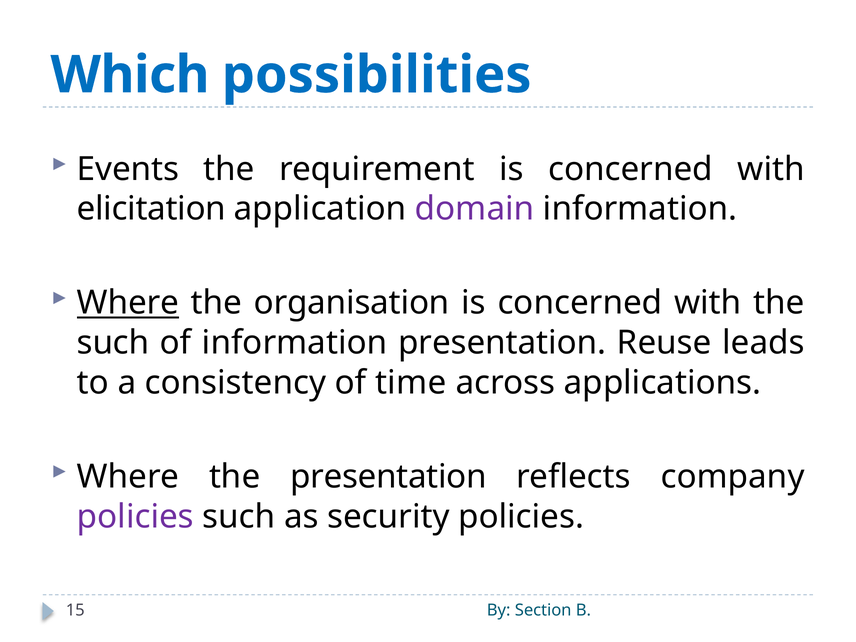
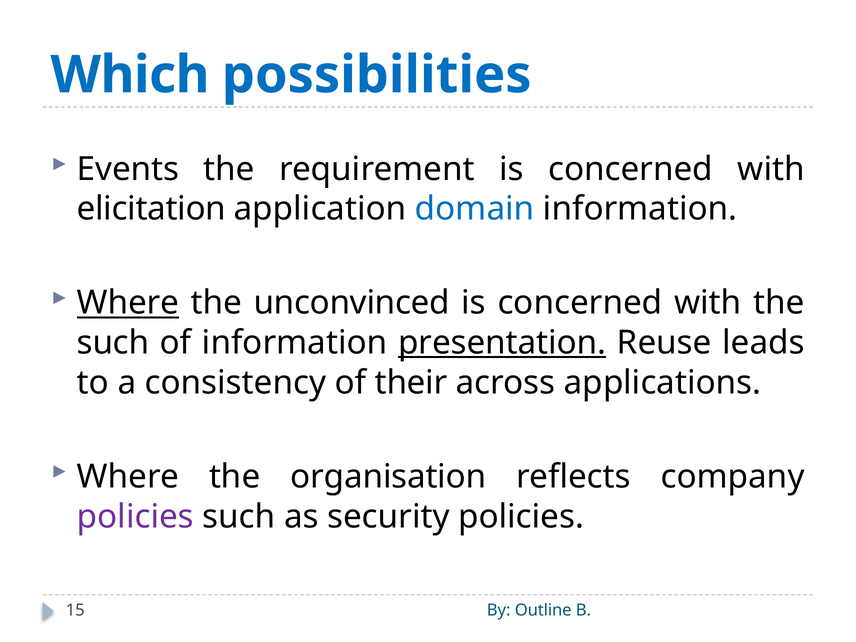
domain colour: purple -> blue (475, 209)
organisation: organisation -> unconvinced (352, 303)
presentation underline: none -> present (502, 343)
time: time -> their (411, 383)
the presentation: presentation -> organisation (388, 477)
Section: Section -> Outline (543, 610)
